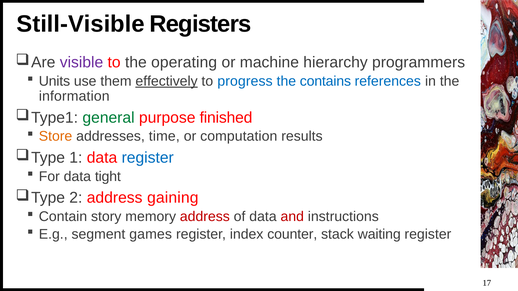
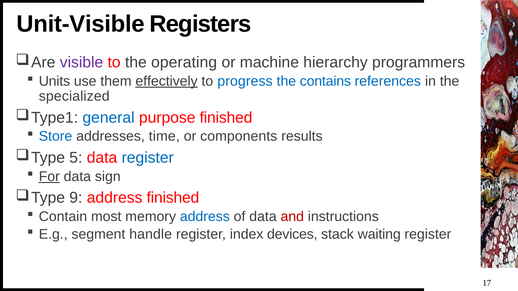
Still-Visible: Still-Visible -> Unit-Visible (81, 24)
information: information -> specialized (74, 96)
general colour: green -> blue (109, 118)
Store colour: orange -> blue (56, 136)
computation: computation -> components (239, 136)
1: 1 -> 5 (76, 158)
For underline: none -> present (49, 177)
tight: tight -> sign (108, 177)
2: 2 -> 9 (76, 198)
address gaining: gaining -> finished (173, 198)
story: story -> most (106, 217)
address colour: red -> blue (205, 217)
games: games -> handle (151, 235)
counter: counter -> devices (292, 235)
